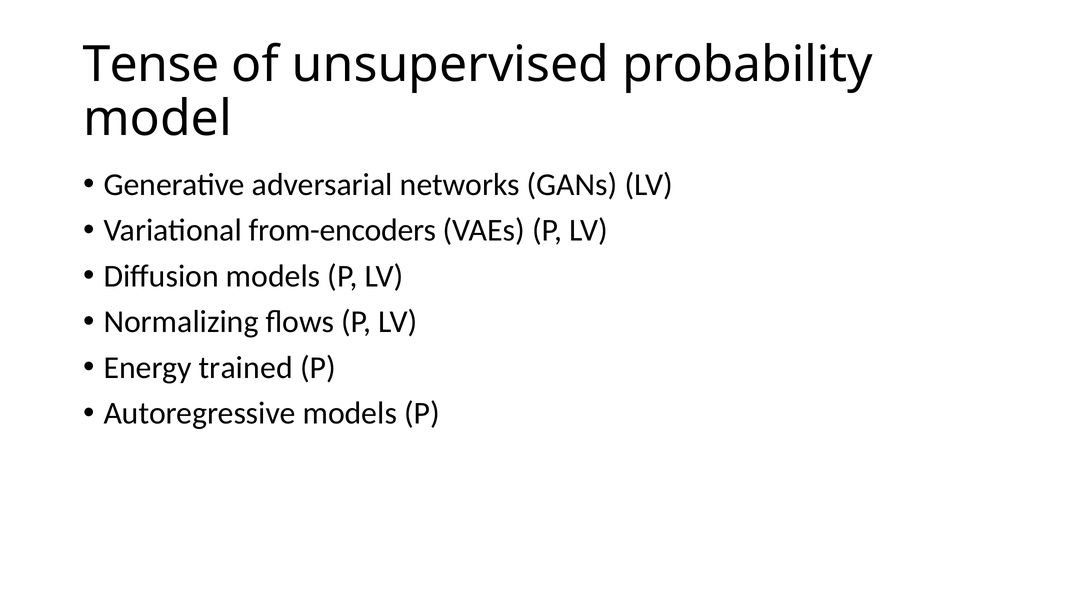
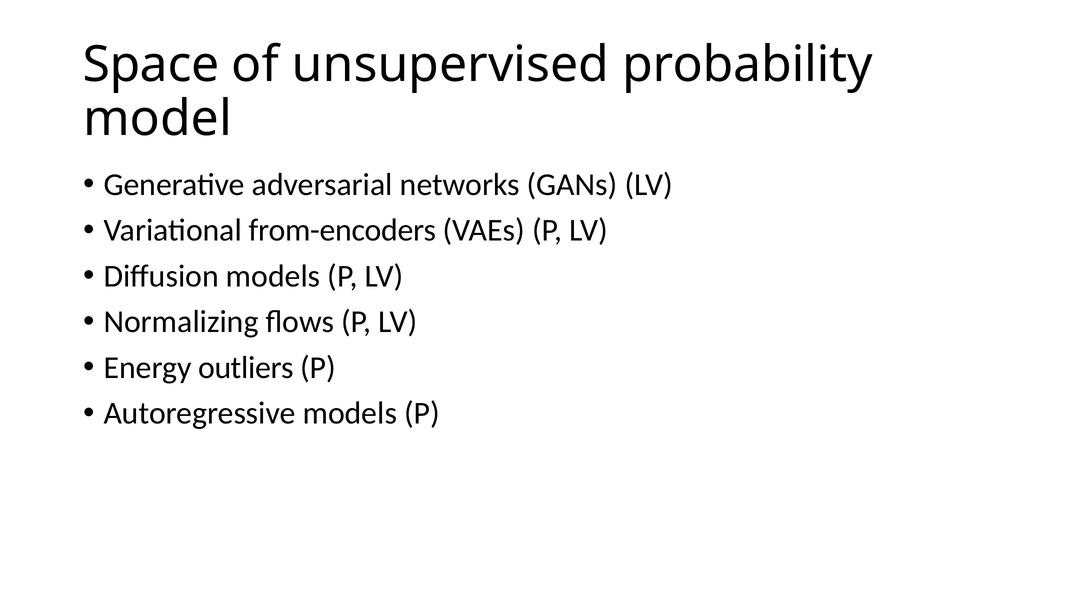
Tense: Tense -> Space (151, 65)
trained: trained -> outliers (246, 367)
